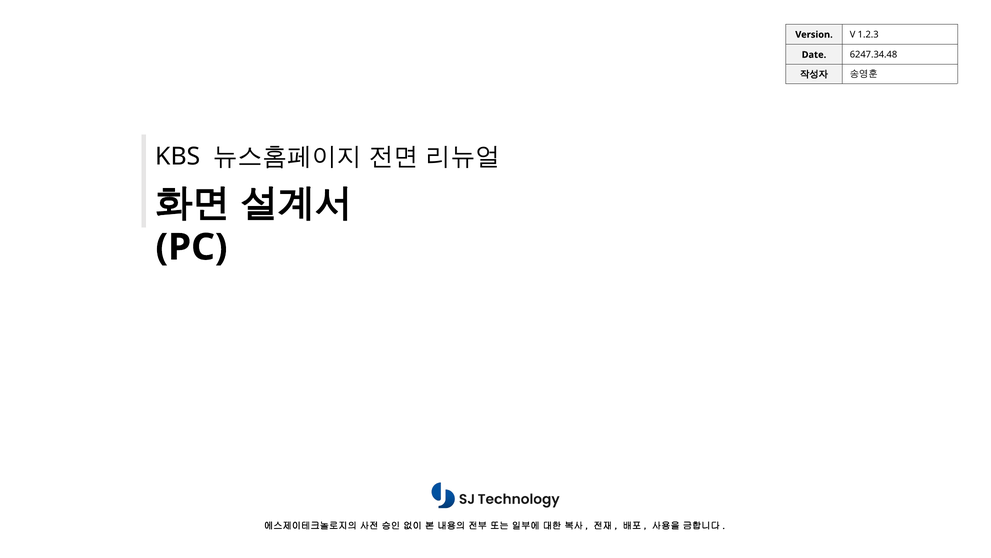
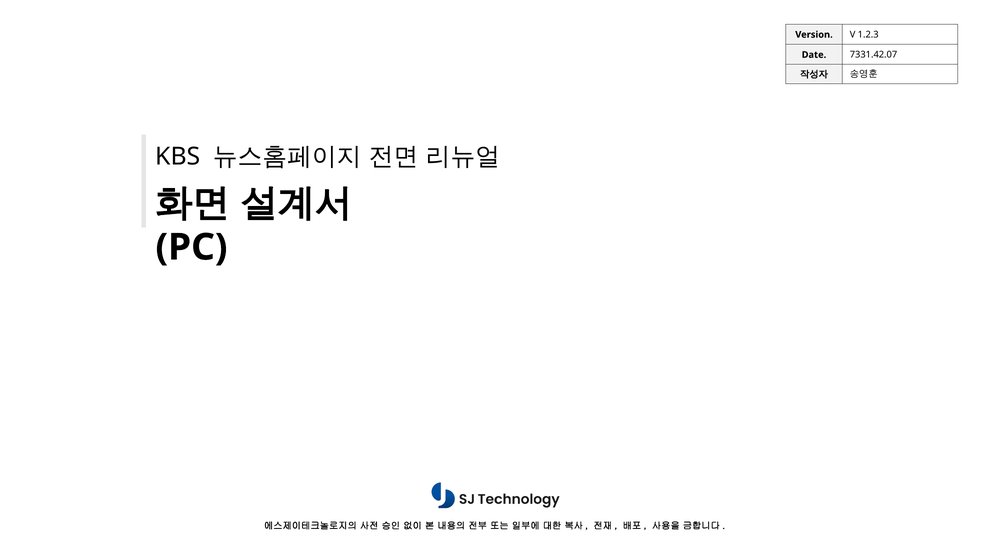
6247.34.48: 6247.34.48 -> 7331.42.07 (874, 55)
